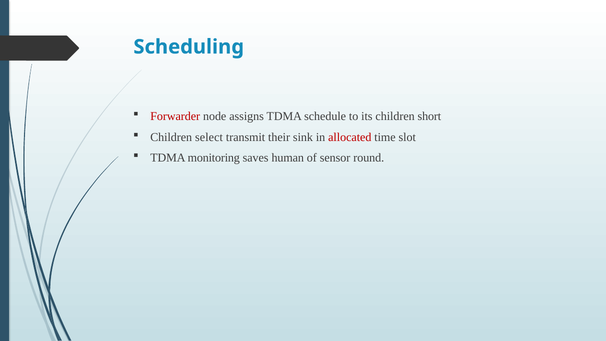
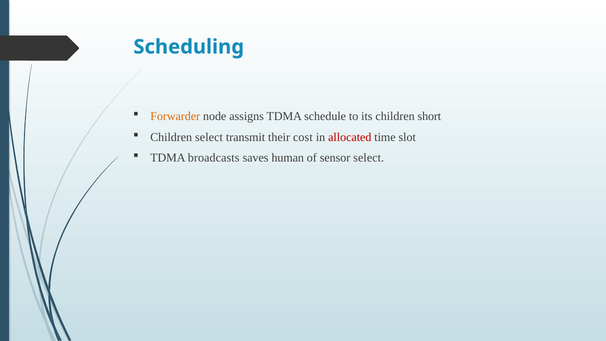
Forwarder colour: red -> orange (175, 116)
sink: sink -> cost (303, 137)
monitoring: monitoring -> broadcasts (214, 158)
sensor round: round -> select (369, 158)
